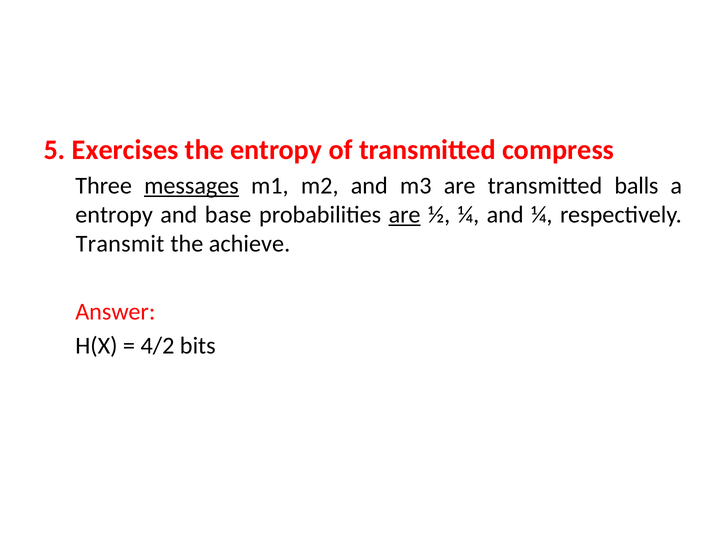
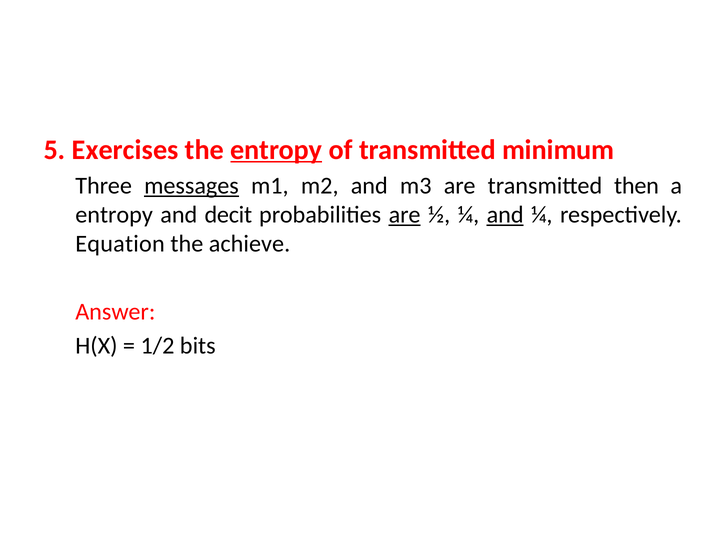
entropy underline: none -> present (276, 150)
compress: compress -> minimum (558, 150)
balls: balls -> then (636, 186)
base: base -> decit (228, 215)
and underline: none -> present (505, 215)
Transmit: Transmit -> Equation (120, 244)
4/2: 4/2 -> 1/2 (157, 345)
